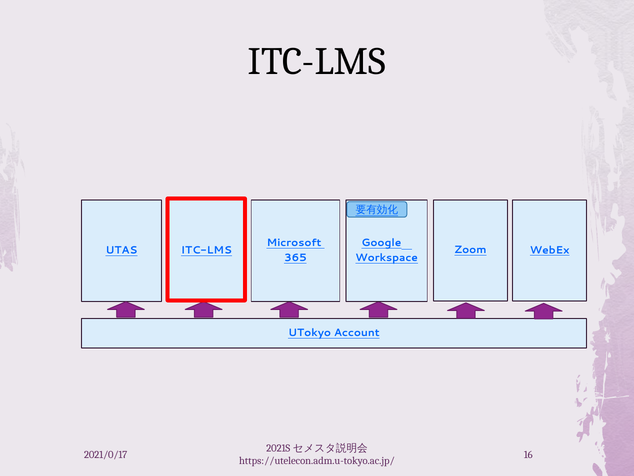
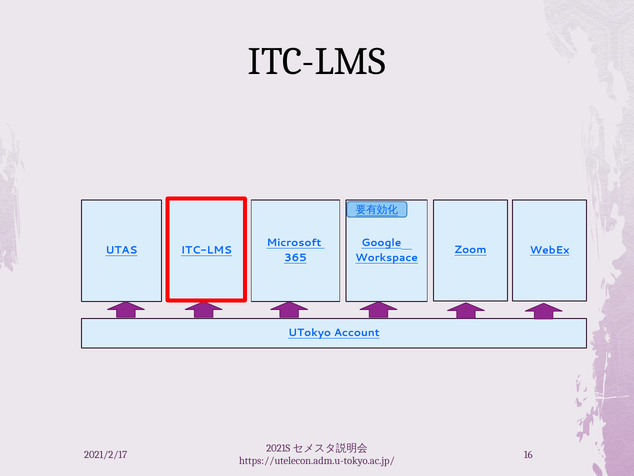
2021/0/17: 2021/0/17 -> 2021/2/17 (106, 454)
